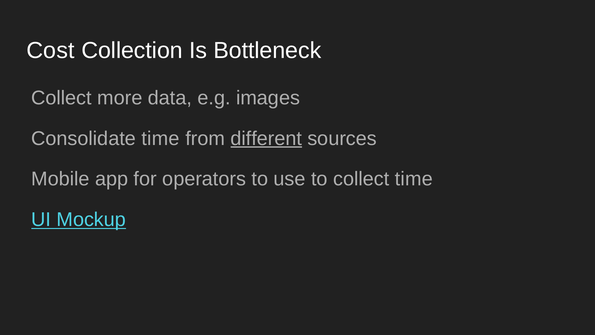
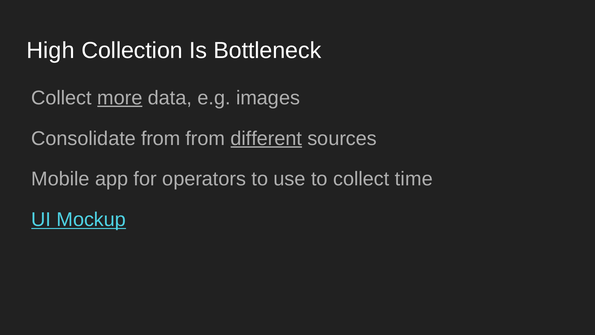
Cost: Cost -> High (50, 50)
more underline: none -> present (120, 98)
Consolidate time: time -> from (161, 138)
